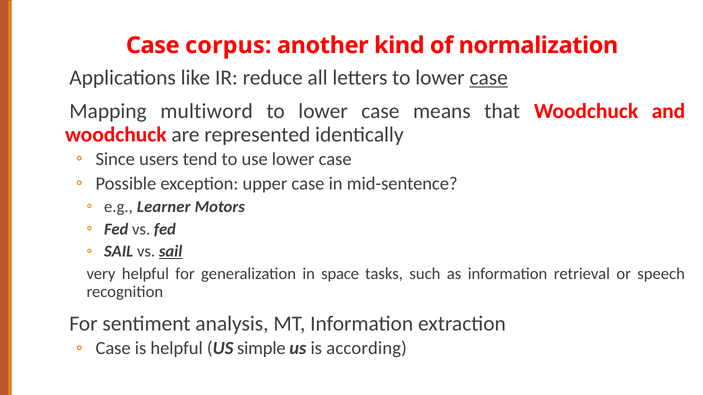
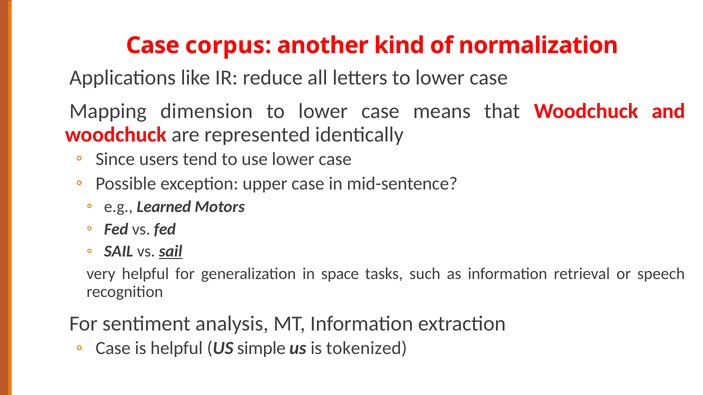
case underline: present -> none (489, 78)
multiword: multiword -> dimension (207, 111)
Learner: Learner -> Learned (164, 207)
according: according -> tokenized (367, 349)
